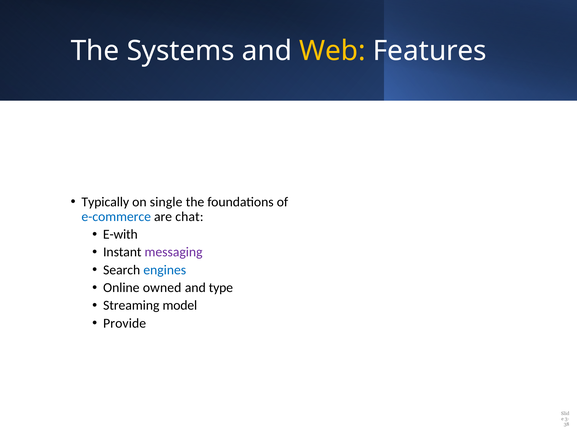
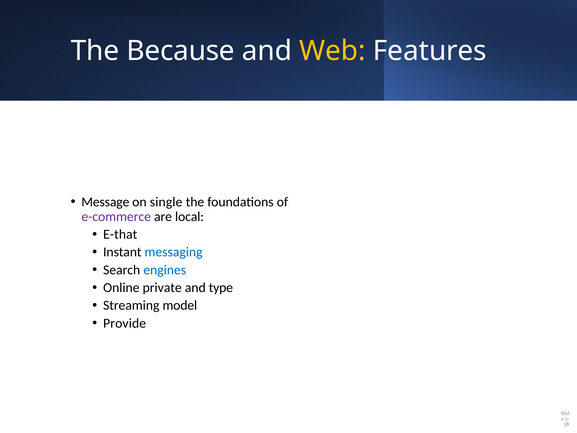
Systems: Systems -> Because (181, 51)
Typically: Typically -> Message (105, 202)
e-commerce colour: blue -> purple (116, 217)
chat: chat -> local (190, 217)
E-with: E-with -> E-that (120, 234)
messaging colour: purple -> blue (174, 252)
owned: owned -> private (162, 288)
